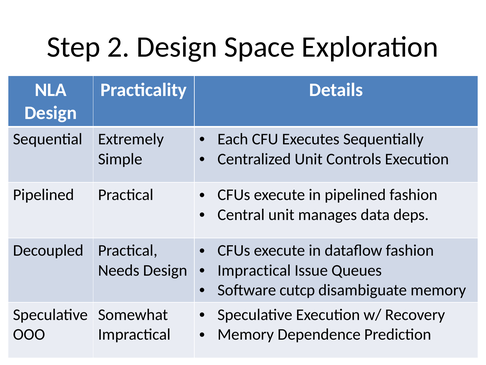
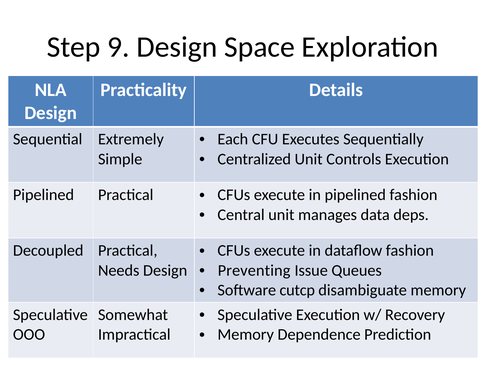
2: 2 -> 9 (118, 47)
Impractical: Impractical -> Preventing (254, 270)
